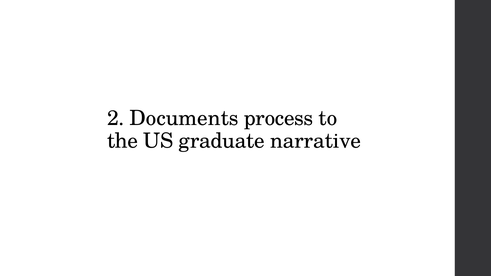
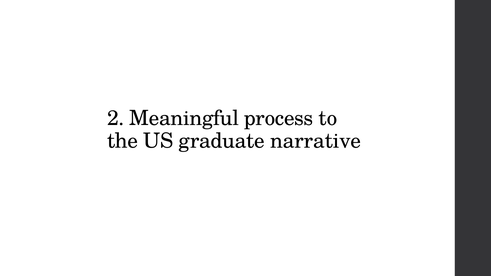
Documents: Documents -> Meaningful (184, 118)
